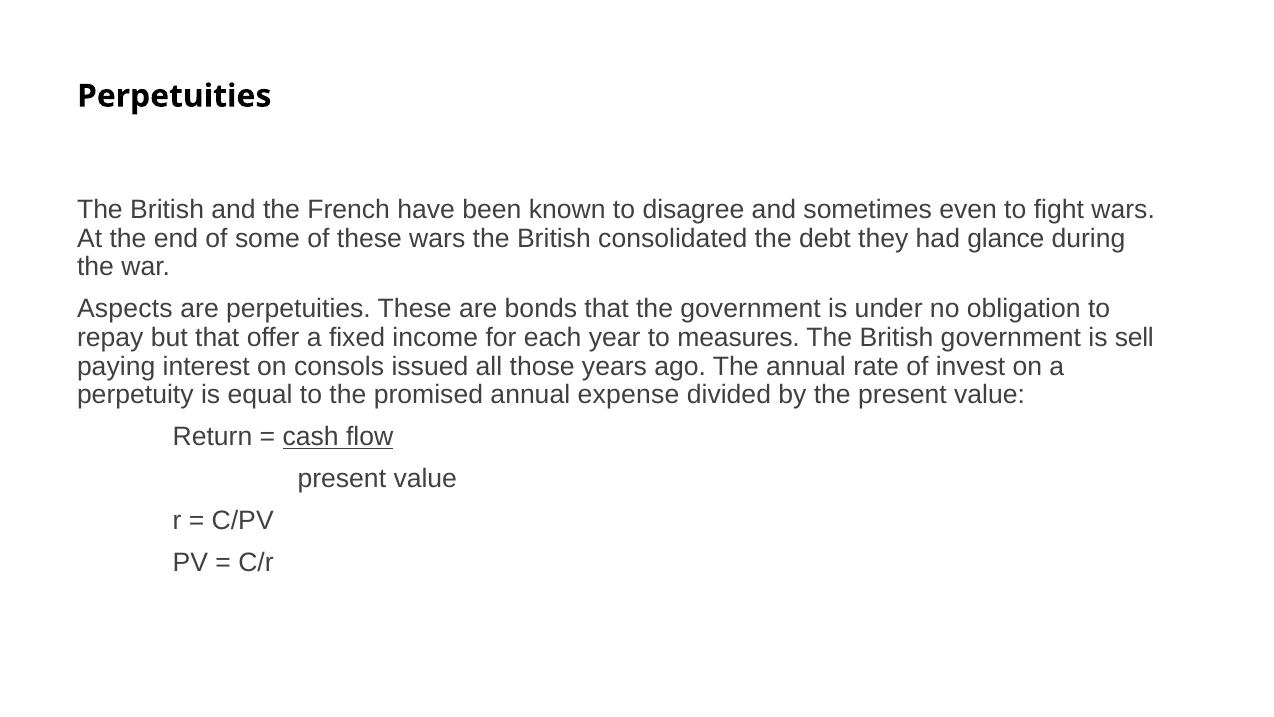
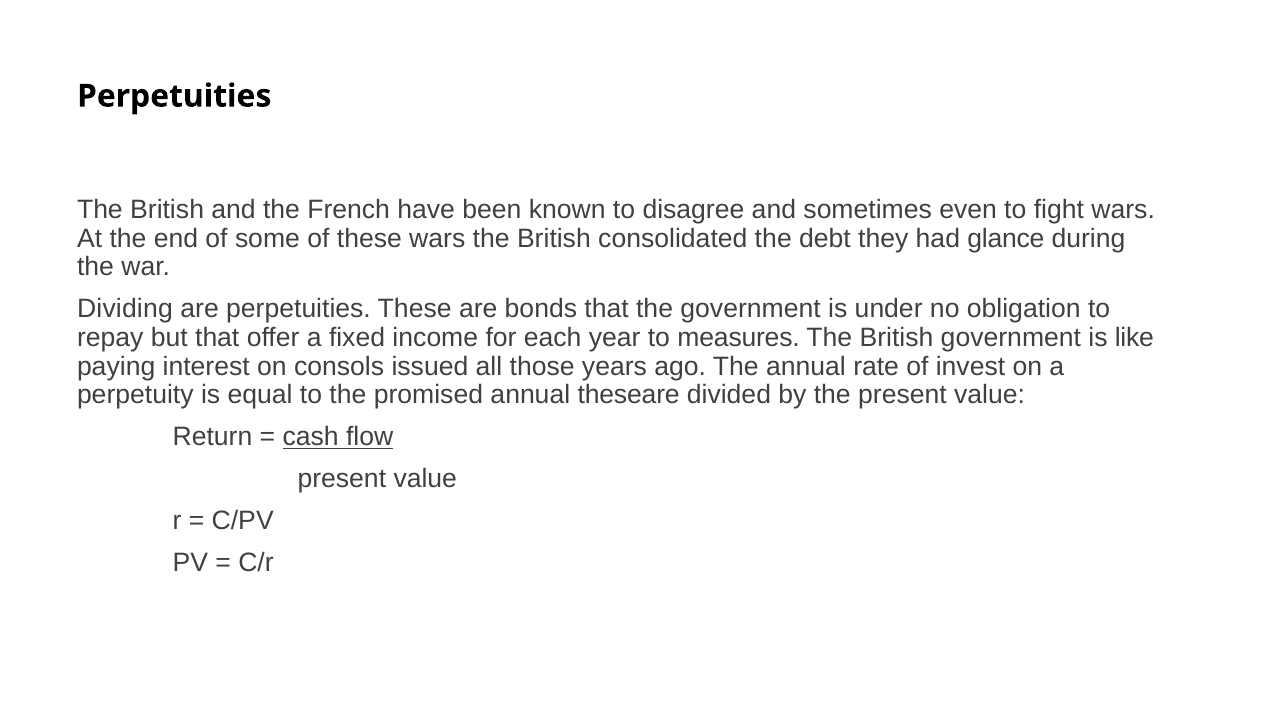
Aspects: Aspects -> Dividing (125, 309)
sell: sell -> like (1134, 338)
expense: expense -> theseare (629, 395)
